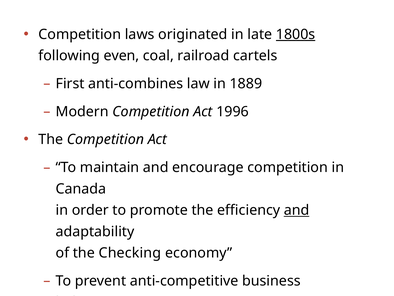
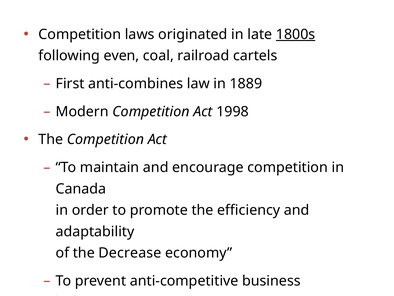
1996: 1996 -> 1998 (233, 111)
and underline: present -> none (297, 210)
Checking: Checking -> Decrease (130, 253)
